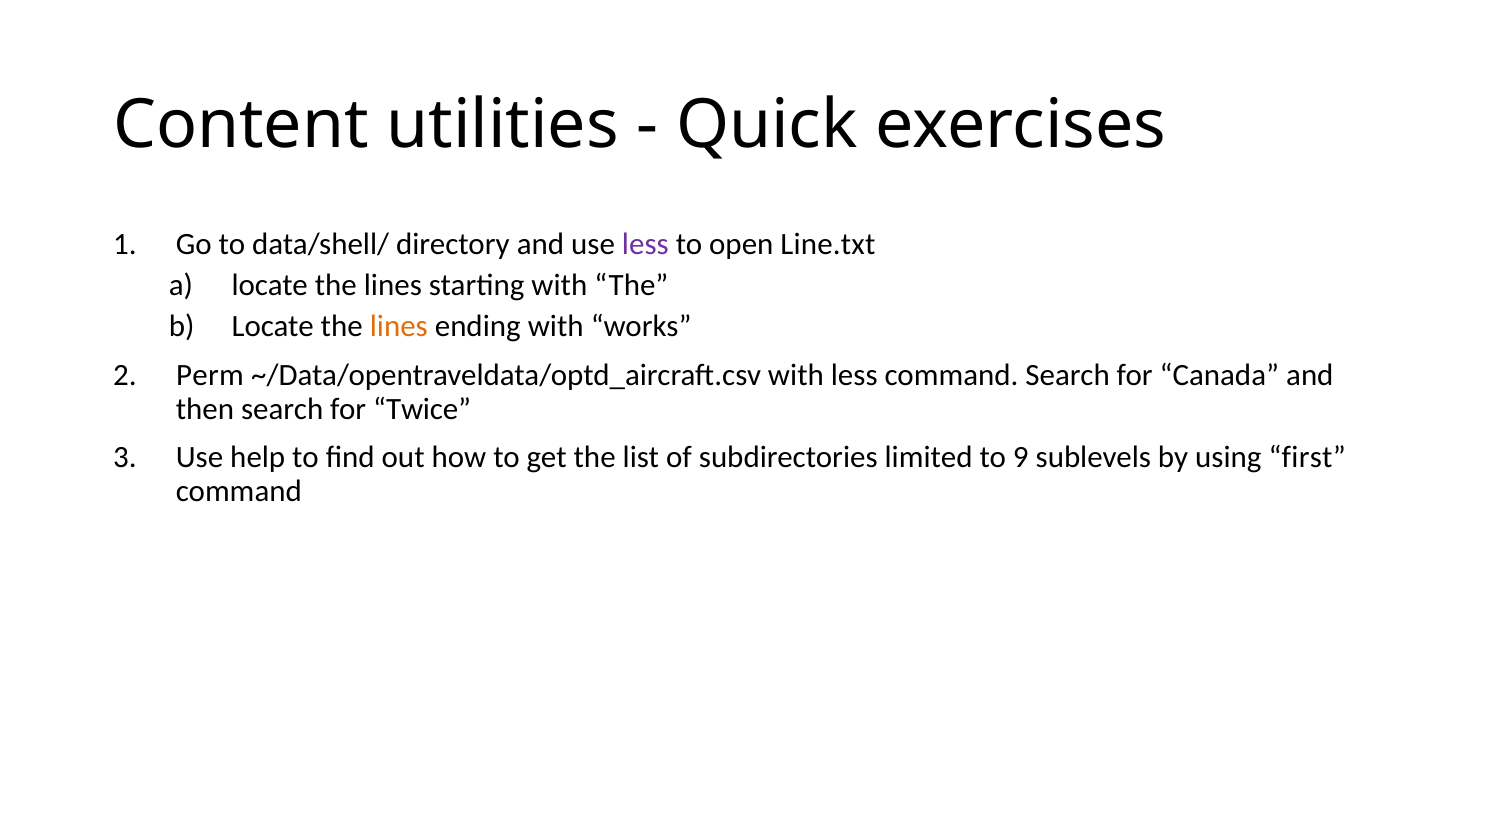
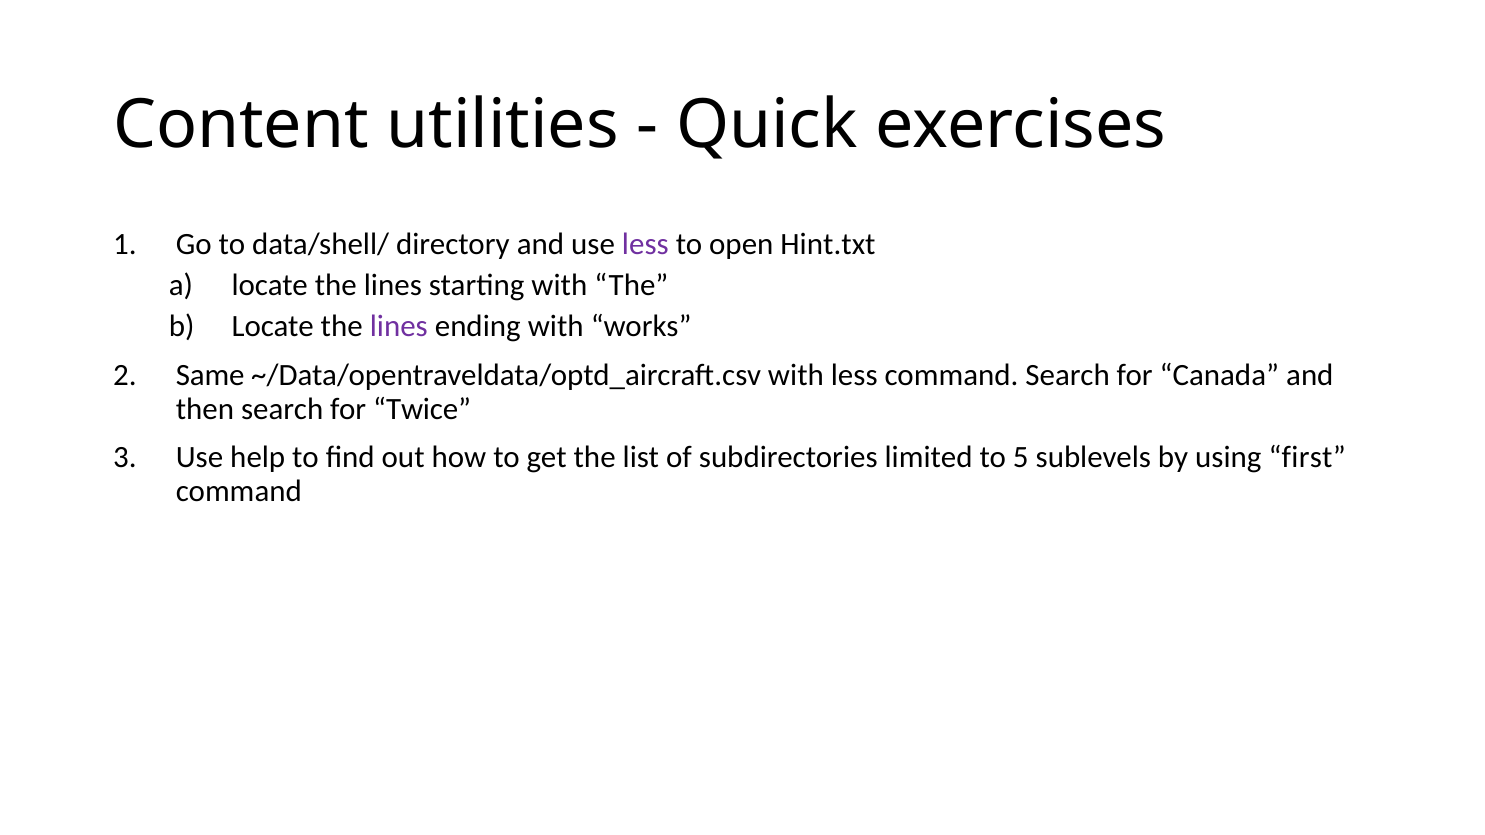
Line.txt: Line.txt -> Hint.txt (828, 244)
lines colour: orange -> purple (399, 327)
Perm: Perm -> Same (210, 376)
9: 9 -> 5 (1021, 458)
